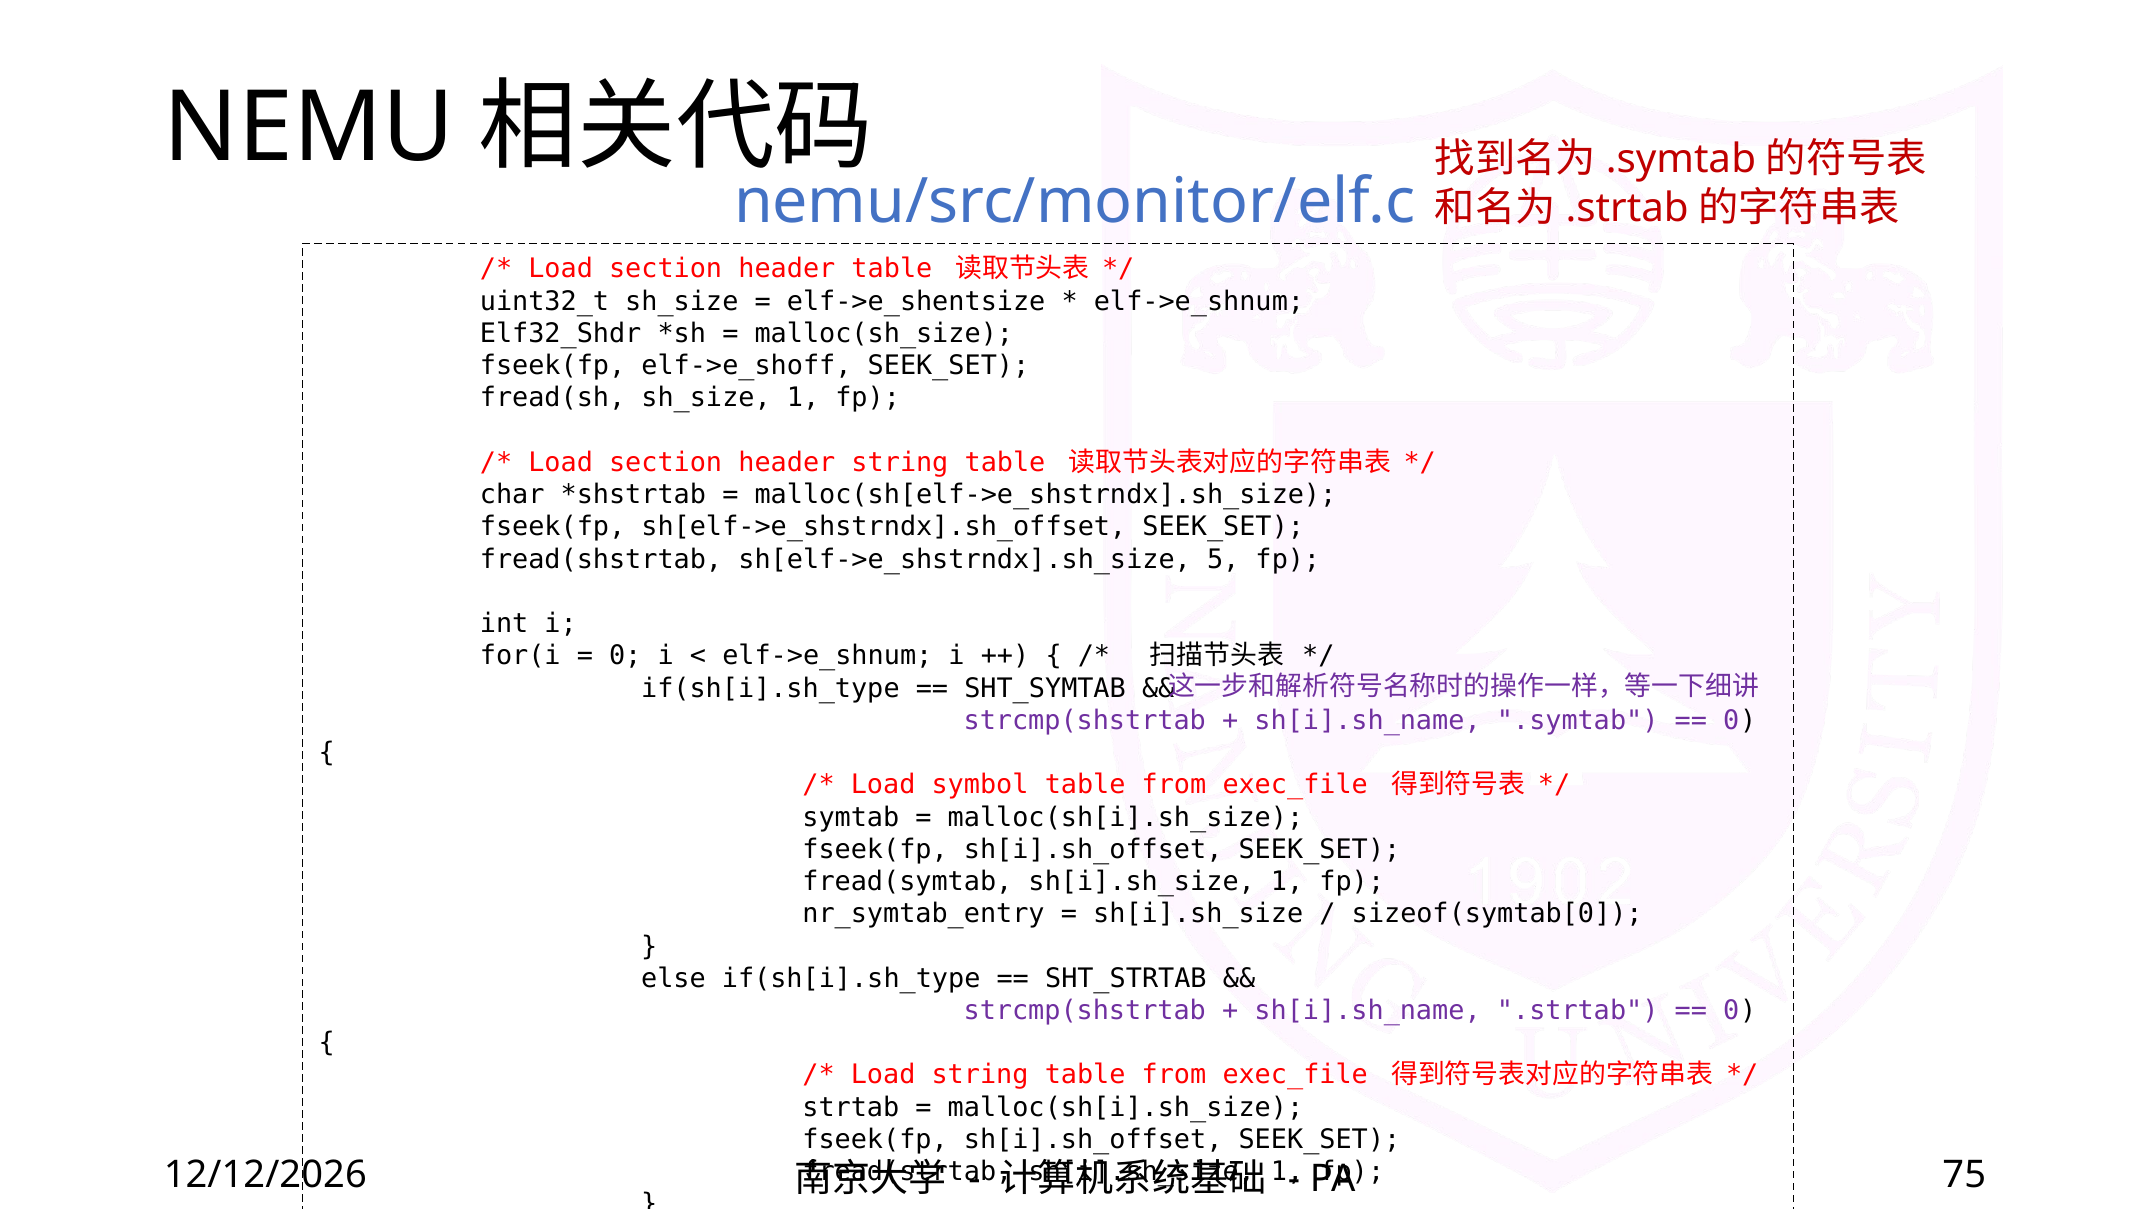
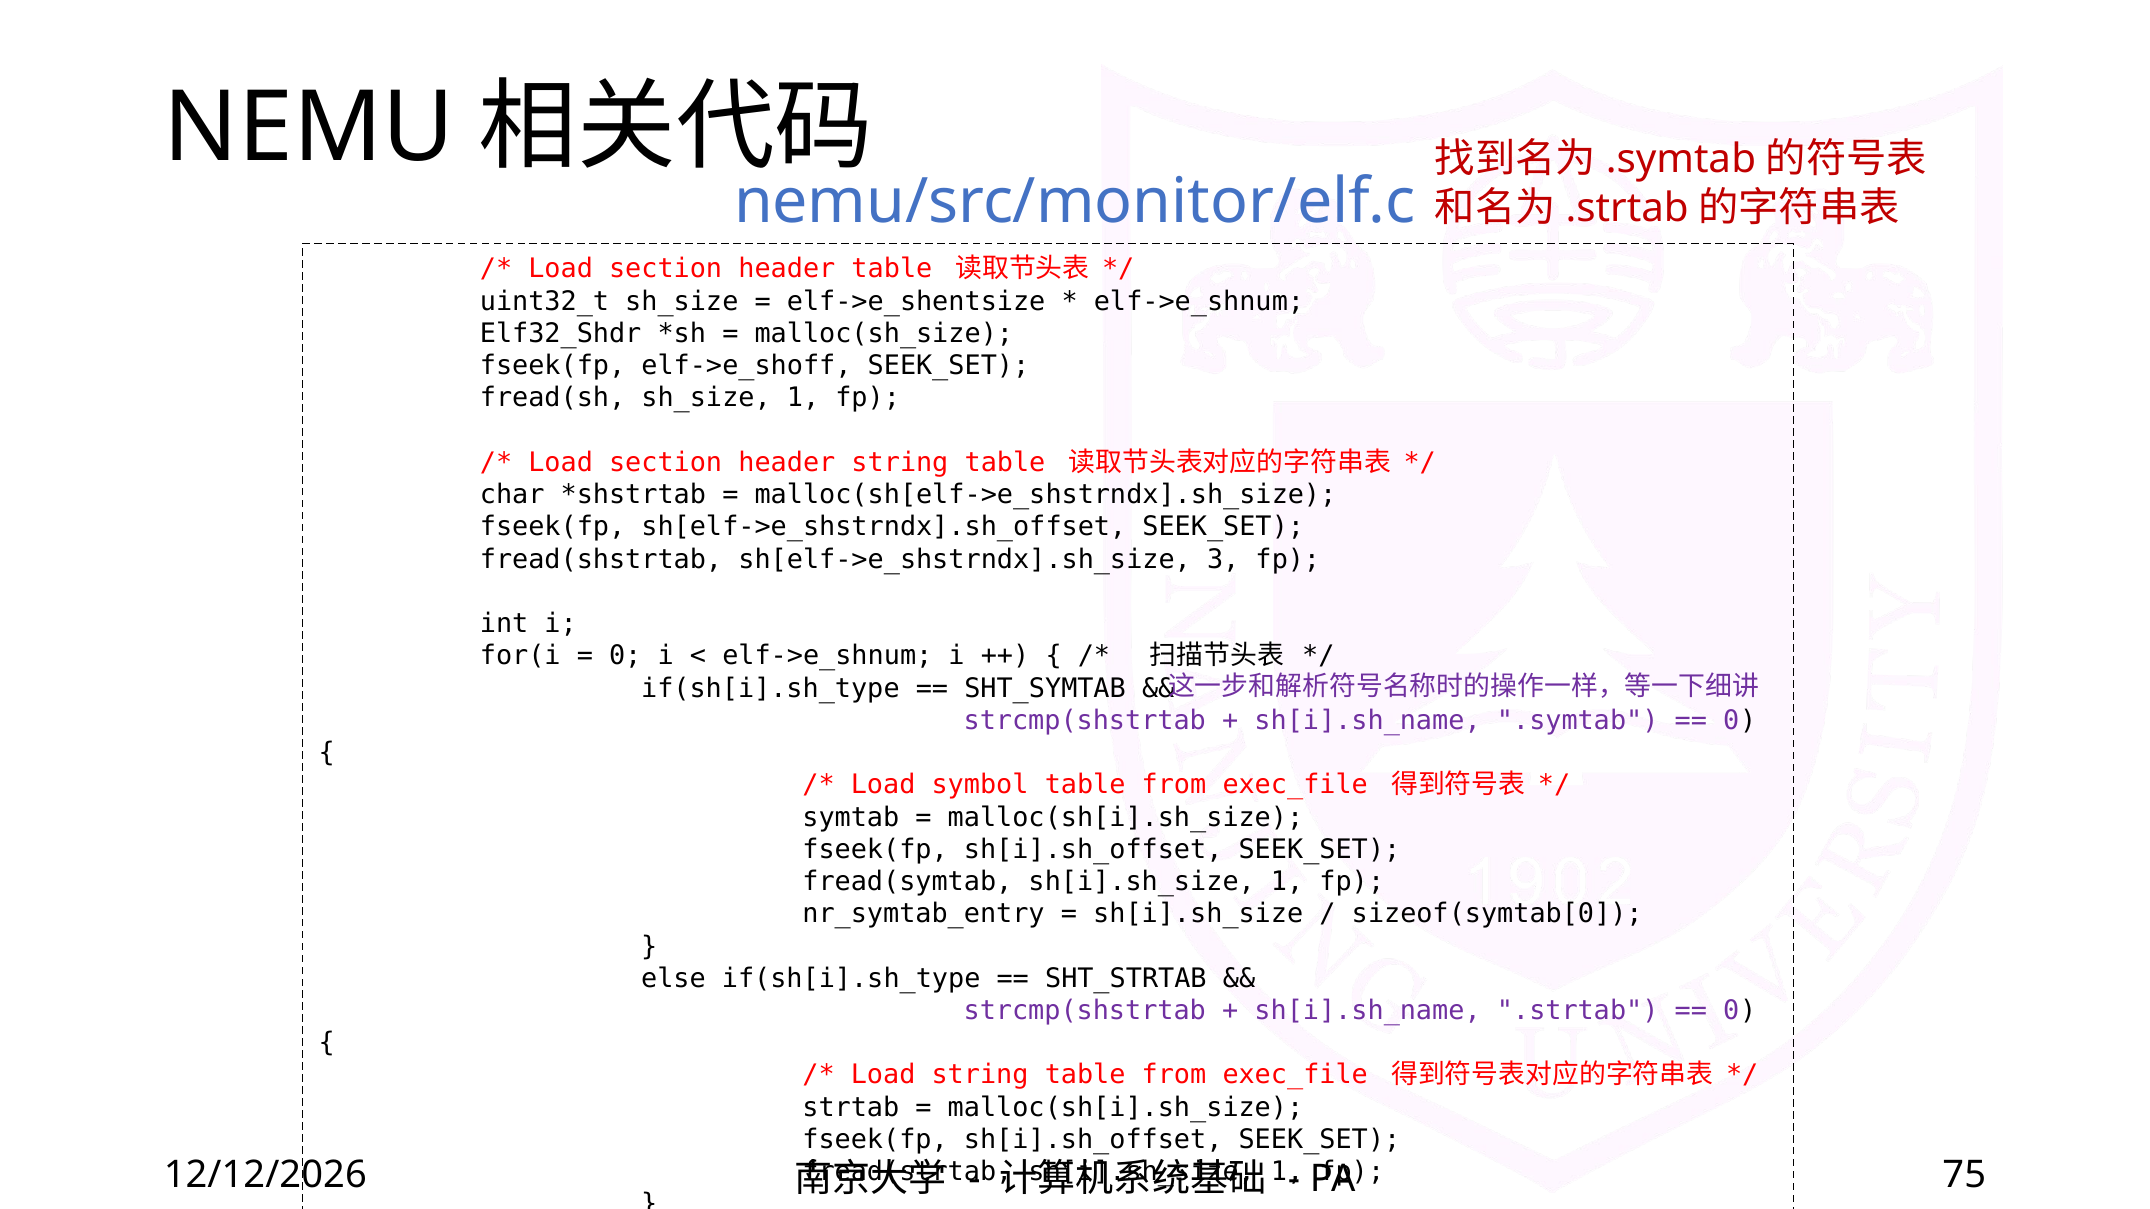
5: 5 -> 3 (1223, 559)
